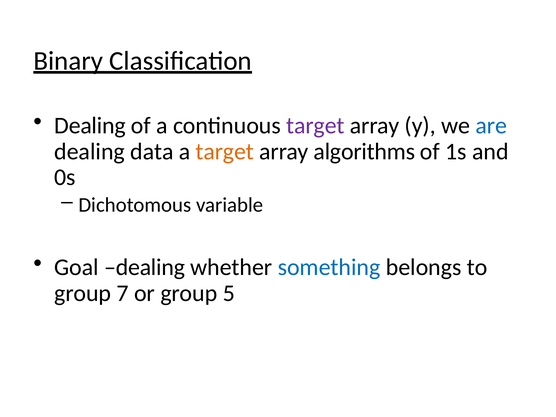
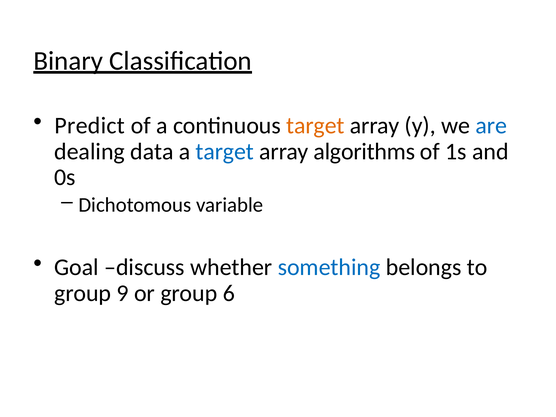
Dealing: Dealing -> Predict (90, 126)
target colour: purple -> orange (315, 126)
target colour: orange -> blue (225, 151)
Goal dealing: dealing -> discuss (144, 267)
7: 7 -> 9 (123, 293)
5: 5 -> 6 (229, 293)
